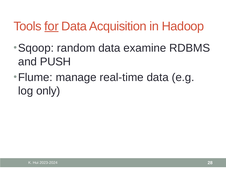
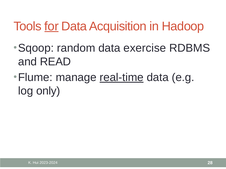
examine: examine -> exercise (145, 48)
PUSH: PUSH -> READ (55, 62)
real-time underline: none -> present (122, 78)
